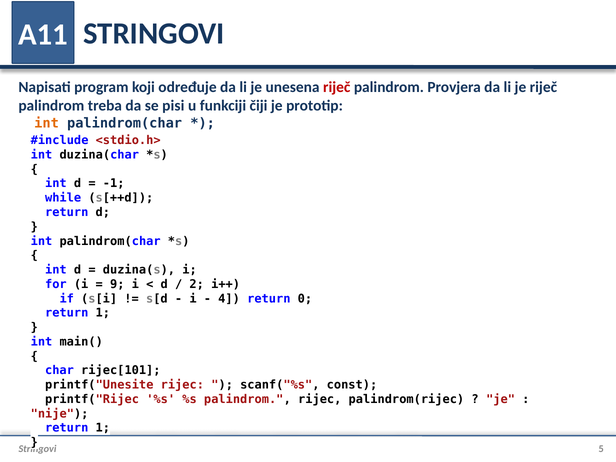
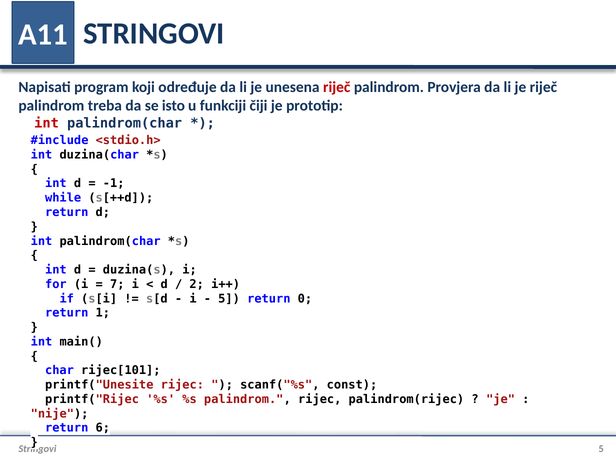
pisi: pisi -> isto (173, 106)
int colour: orange -> red (47, 123)
9: 9 -> 7 (117, 284)
4: 4 -> 5 (229, 299)
1: 1 -> 6 (103, 428)
